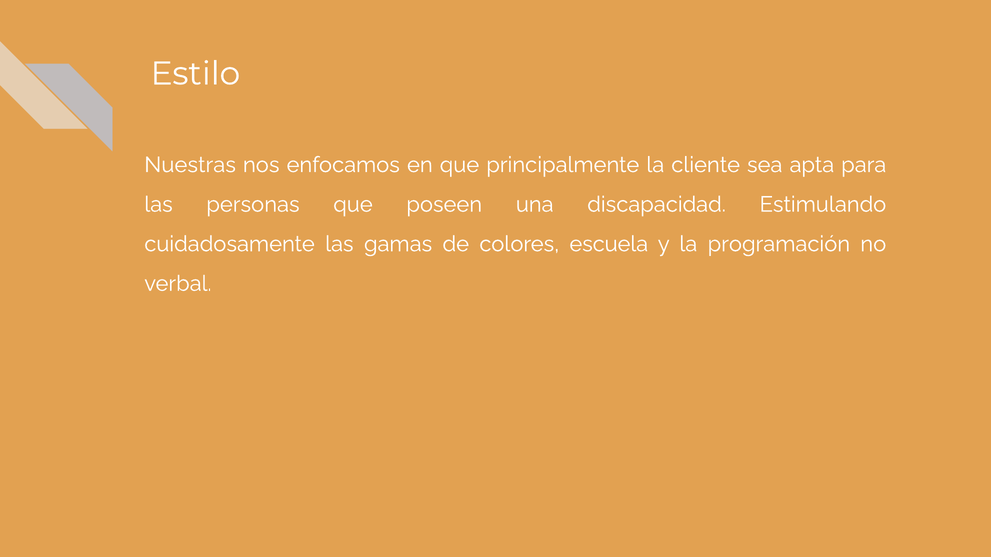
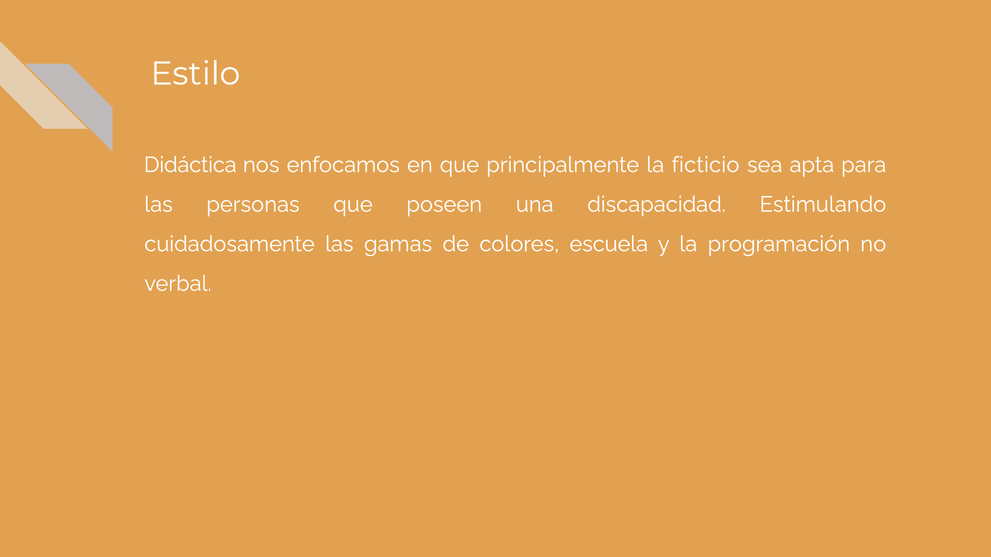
Nuestras: Nuestras -> Didáctica (190, 165)
cliente: cliente -> ficticio (706, 165)
